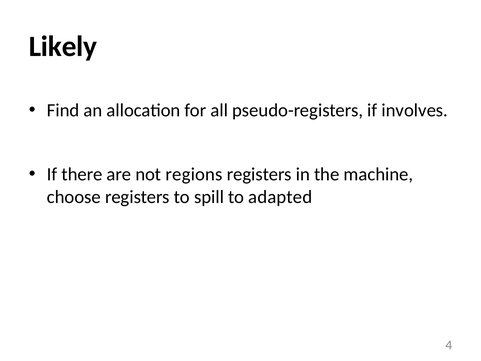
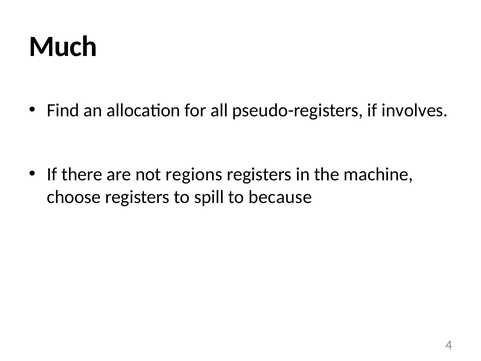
Likely: Likely -> Much (63, 47)
adapted: adapted -> because (280, 197)
